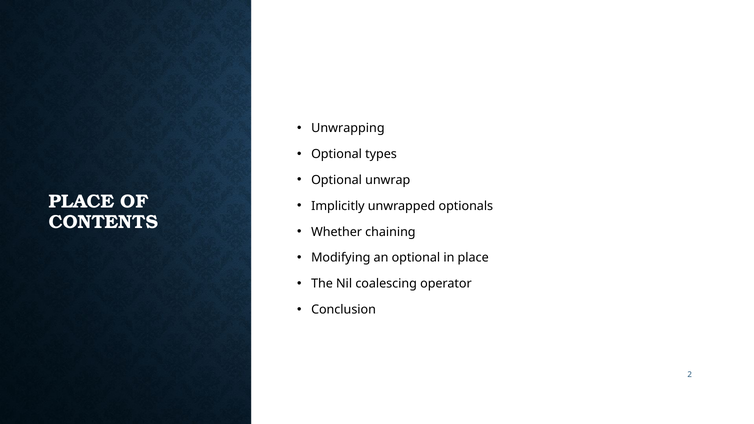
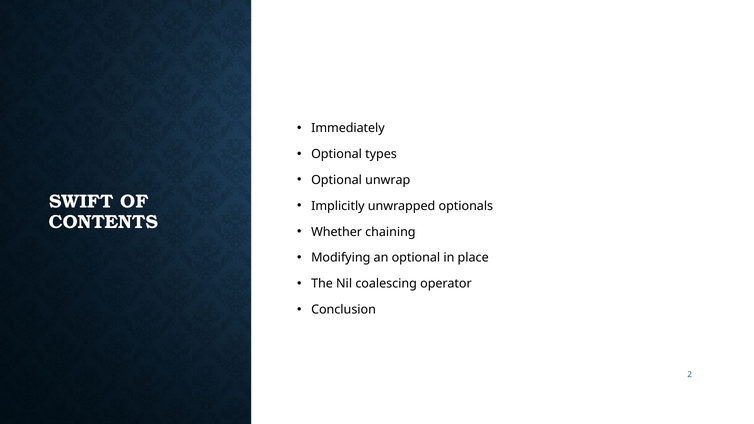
Unwrapping: Unwrapping -> Immediately (348, 128)
PLACE: PLACE -> SWIFT (81, 202)
